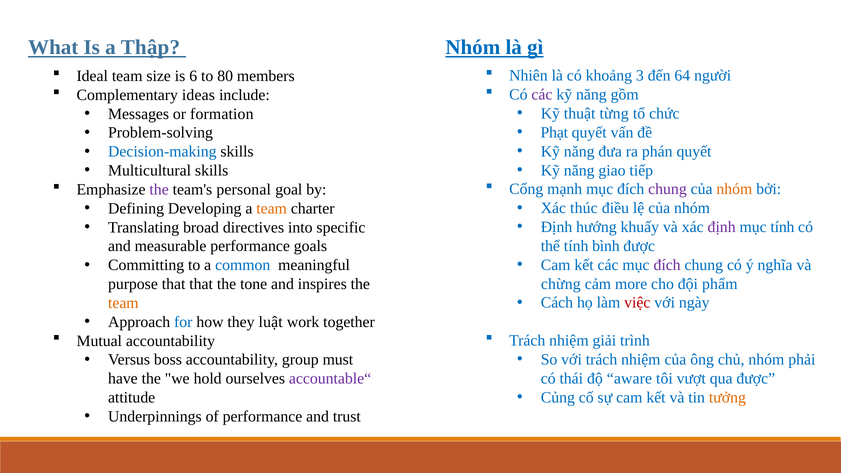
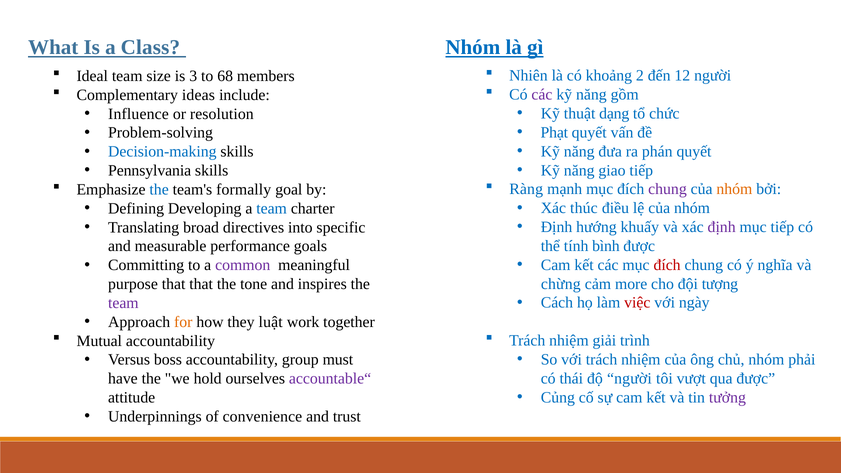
Thập: Thập -> Class (150, 47)
3: 3 -> 2 (640, 76)
64: 64 -> 12 (682, 76)
6: 6 -> 3 (193, 76)
80: 80 -> 68 (225, 76)
từng: từng -> dạng (614, 114)
Messages: Messages -> Influence (138, 114)
formation: formation -> resolution (222, 114)
Multicultural: Multicultural -> Pennsylvania (150, 171)
Cổng: Cổng -> Ràng (526, 189)
the colour: purple -> blue (159, 190)
personal: personal -> formally (244, 190)
team colour: orange -> blue (272, 208)
mục tính: tính -> tiếp (782, 227)
đích colour: purple -> red (667, 265)
common colour: blue -> purple (243, 265)
phẩm: phẩm -> tượng (720, 284)
team colour: orange -> purple (123, 303)
for colour: blue -> orange (183, 322)
độ aware: aware -> người (629, 378)
tưởng colour: orange -> purple (727, 397)
of performance: performance -> convenience (262, 417)
